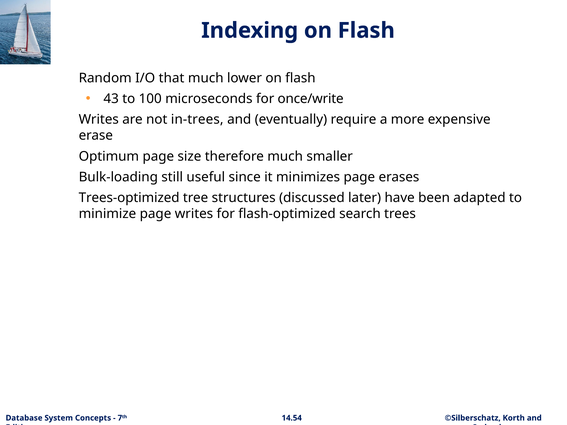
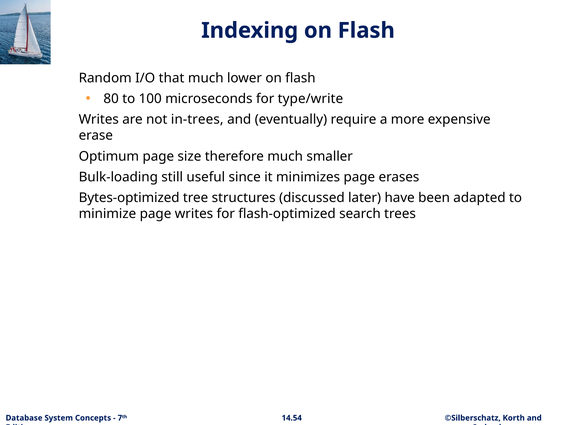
43: 43 -> 80 (111, 99)
once/write: once/write -> type/write (310, 99)
Trees-optimized: Trees-optimized -> Bytes-optimized (129, 198)
